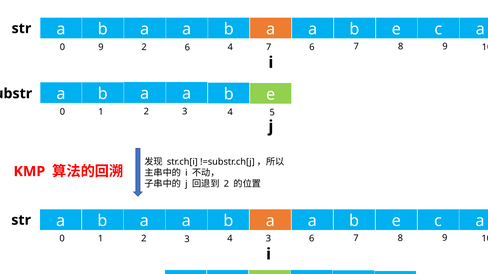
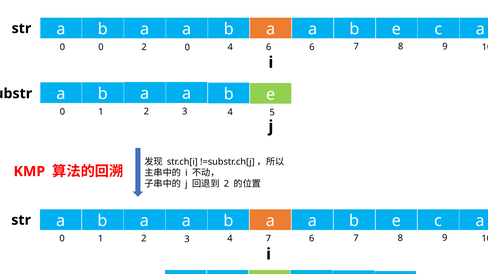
0 9: 9 -> 0 (101, 47)
2 6: 6 -> 0 (187, 48)
4 7: 7 -> 6 (269, 47)
4 3: 3 -> 7 (268, 239)
